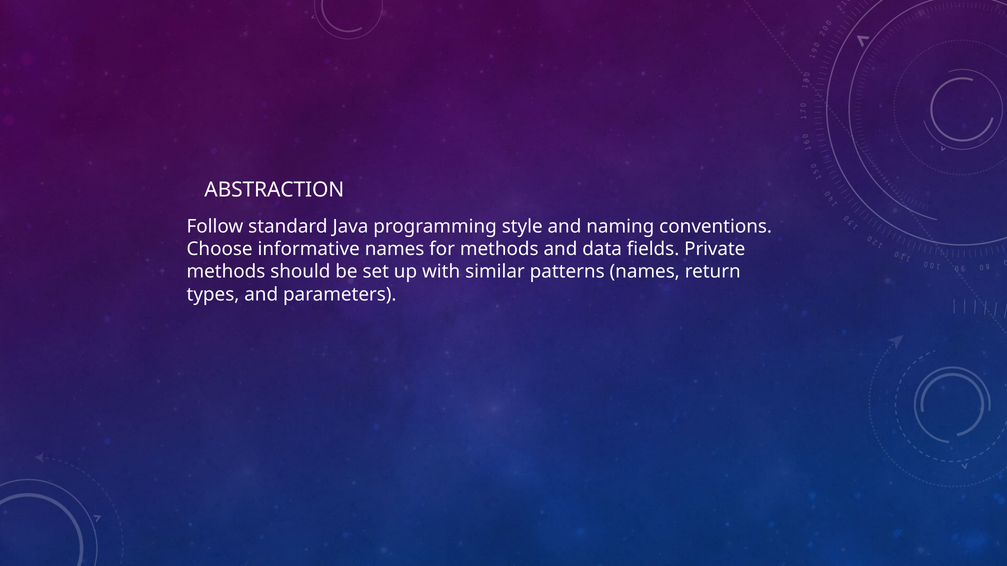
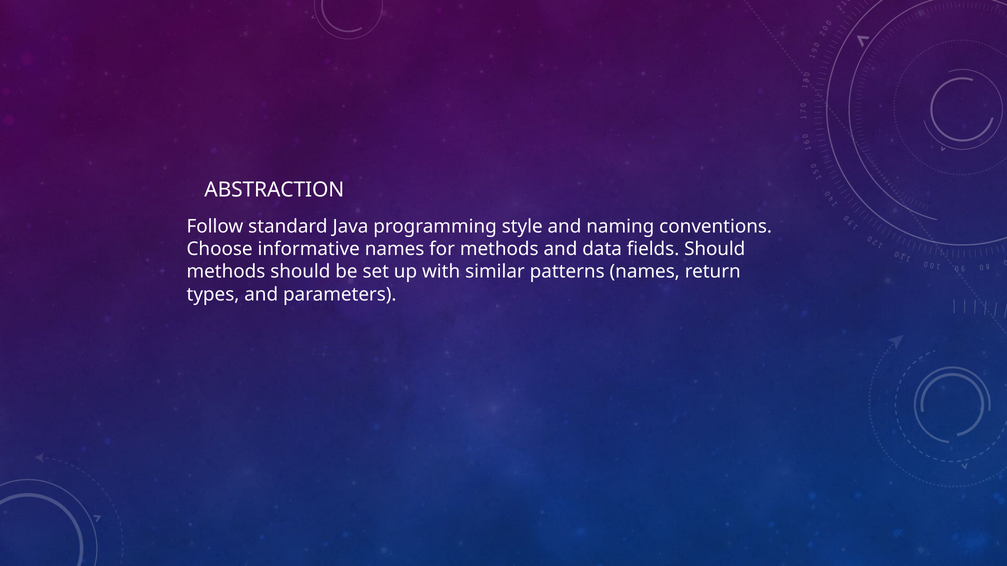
fields Private: Private -> Should (715, 249)
